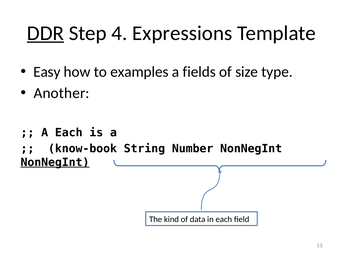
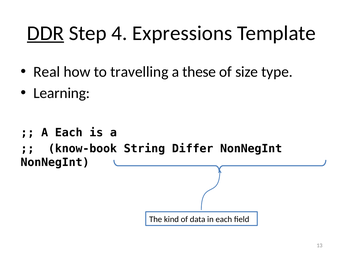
Easy: Easy -> Real (47, 72)
examples: examples -> travelling (139, 72)
fields: fields -> these (199, 72)
Another: Another -> Learning (62, 93)
Number: Number -> Differ (193, 149)
NonNegInt underline: present -> none (55, 162)
